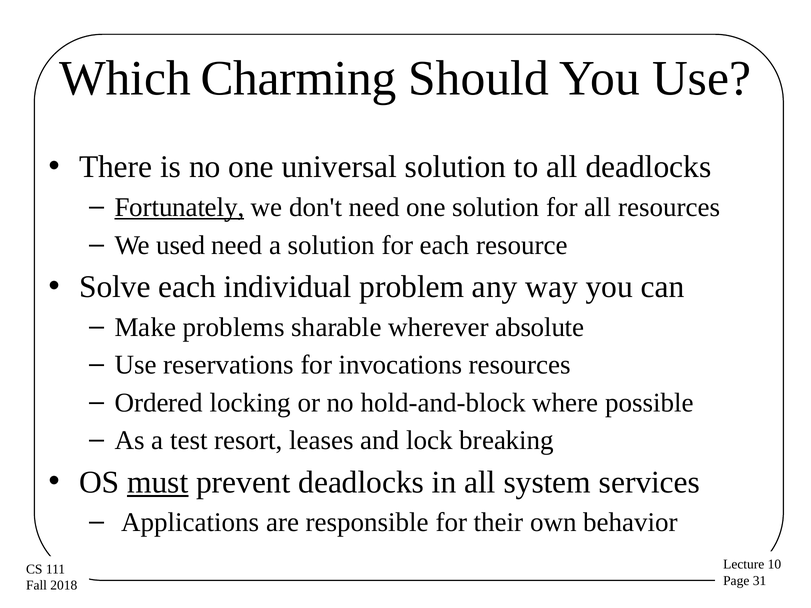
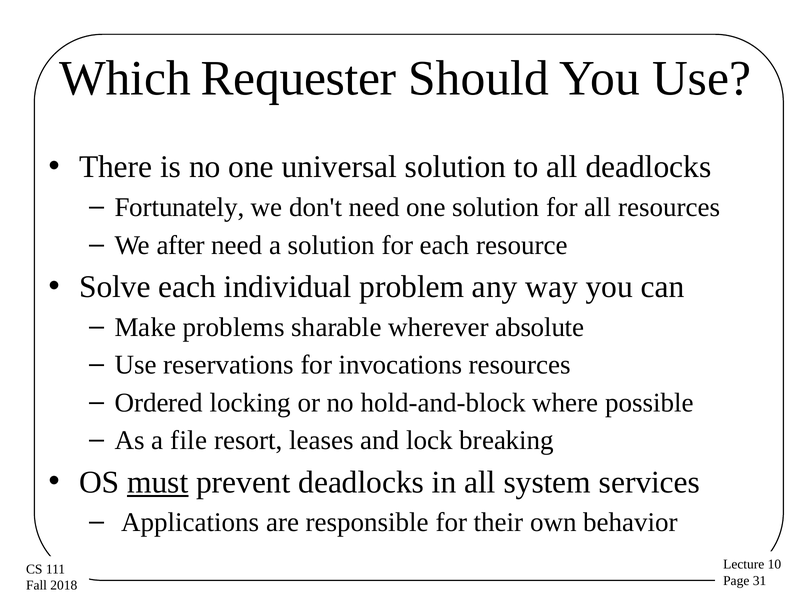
Charming: Charming -> Requester (298, 79)
Fortunately underline: present -> none (179, 207)
used: used -> after (181, 245)
test: test -> file (189, 441)
